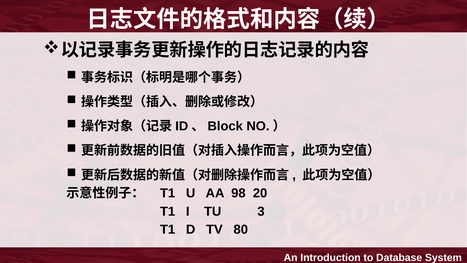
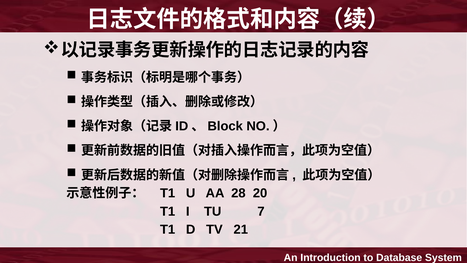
98: 98 -> 28 (238, 193)
3: 3 -> 7 (261, 211)
80: 80 -> 21 (241, 229)
